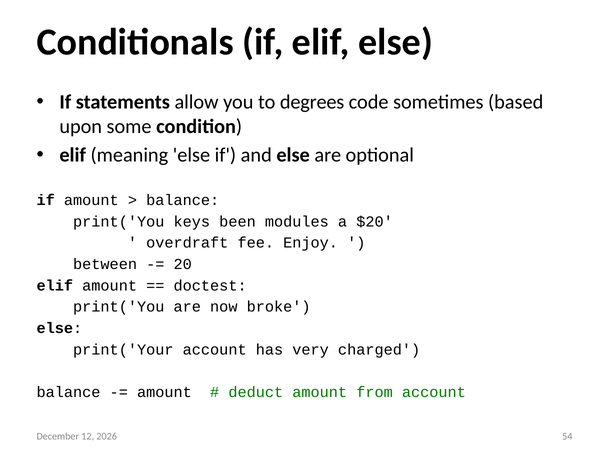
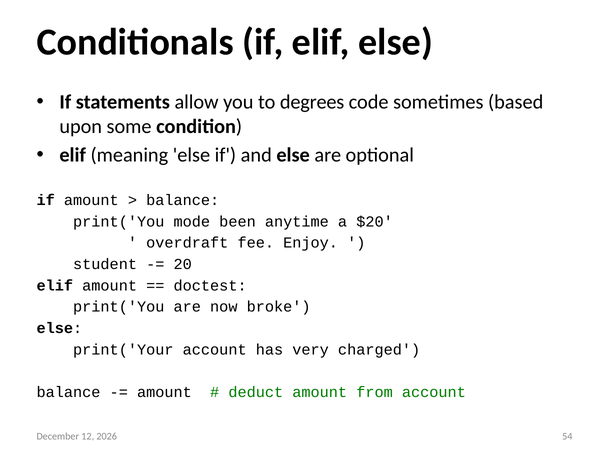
keys: keys -> mode (192, 221)
modules: modules -> anytime (297, 221)
between: between -> student (105, 264)
